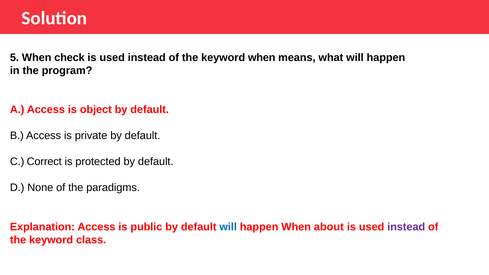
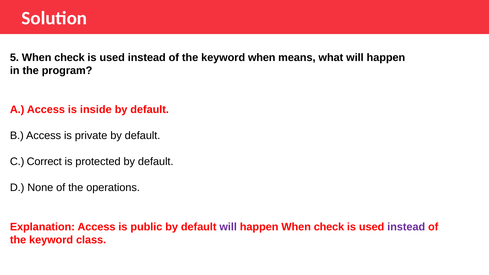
object: object -> inside (96, 110)
paradigms: paradigms -> operations (113, 188)
will colour: blue -> purple (228, 227)
happen When about: about -> check (329, 227)
